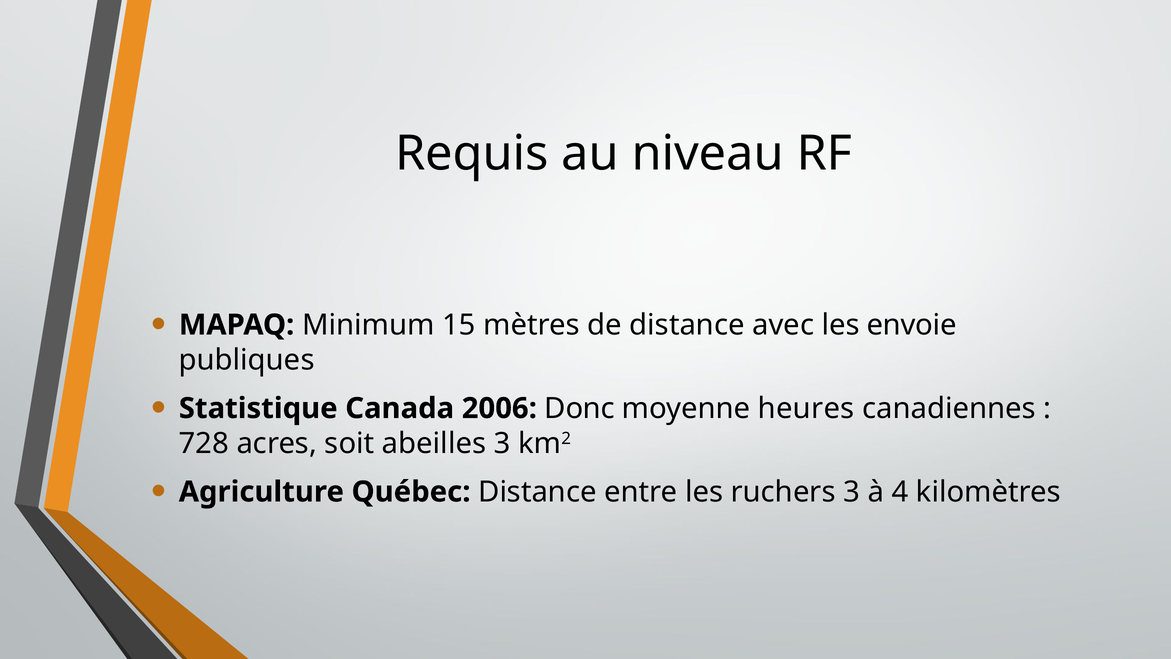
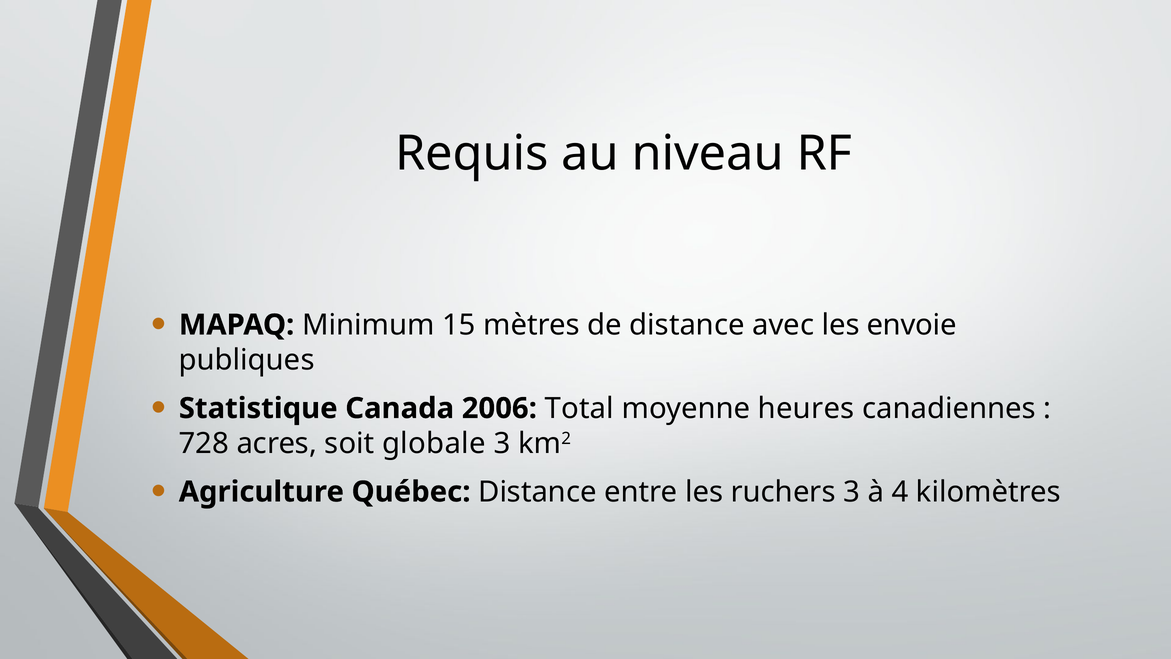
Donc: Donc -> Total (579, 408)
abeilles: abeilles -> globale (434, 443)
